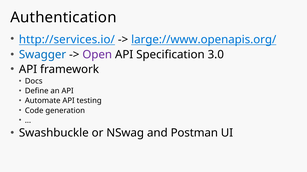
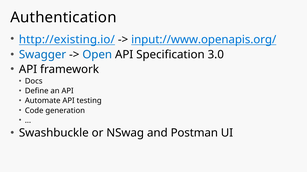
http://services.io/: http://services.io/ -> http://existing.io/ (67, 40)
large://www.openapis.org/: large://www.openapis.org/ -> input://www.openapis.org/ (204, 40)
Open colour: purple -> blue (97, 55)
